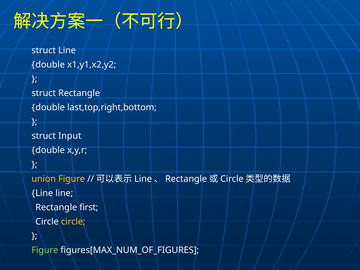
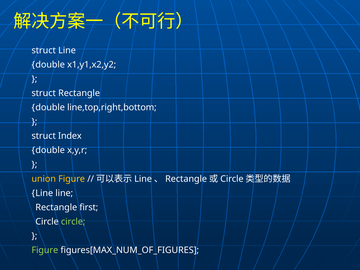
last,top,right,bottom: last,top,right,bottom -> line,top,right,bottom (112, 107)
Input: Input -> Index (70, 136)
circle colour: yellow -> light green (73, 222)
